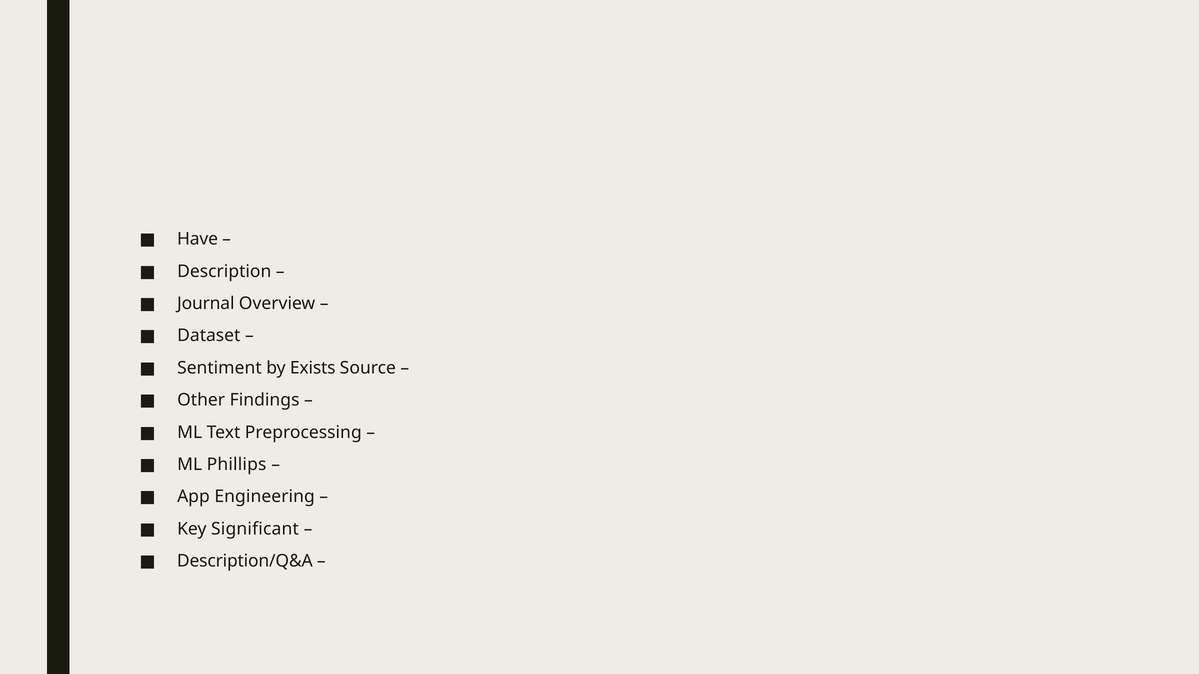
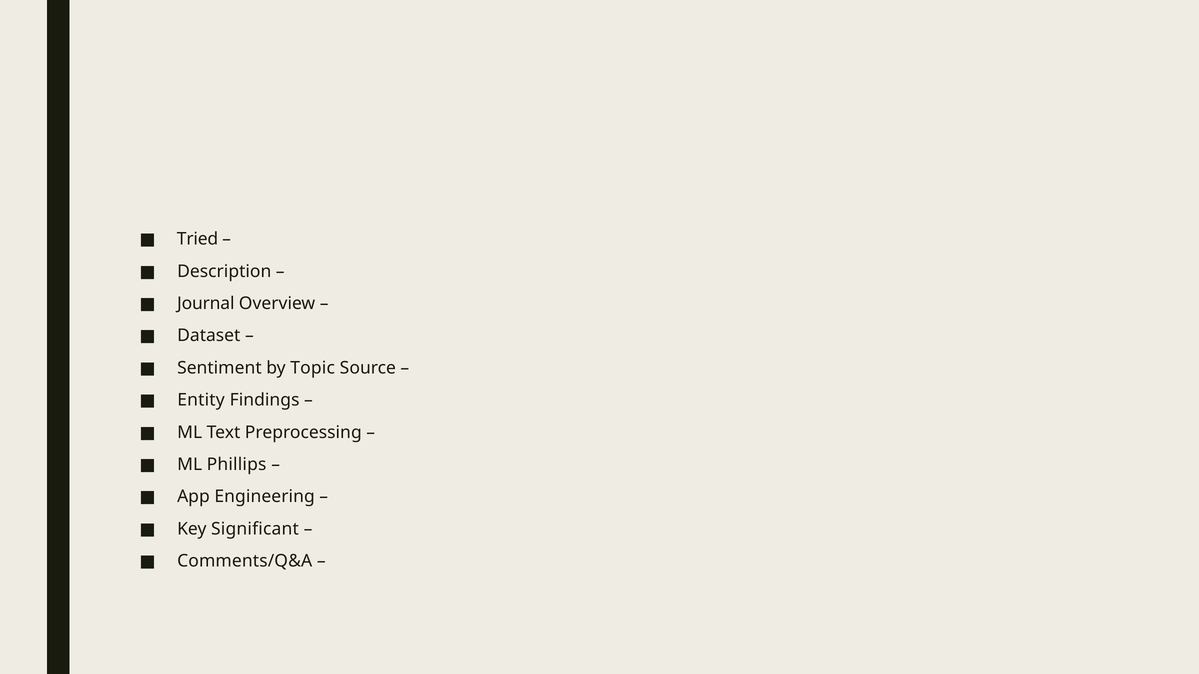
Have: Have -> Tried (198, 239)
Exists: Exists -> Topic (313, 368)
Other: Other -> Entity (201, 400)
Description/Q&A: Description/Q&A -> Comments/Q&A (245, 561)
